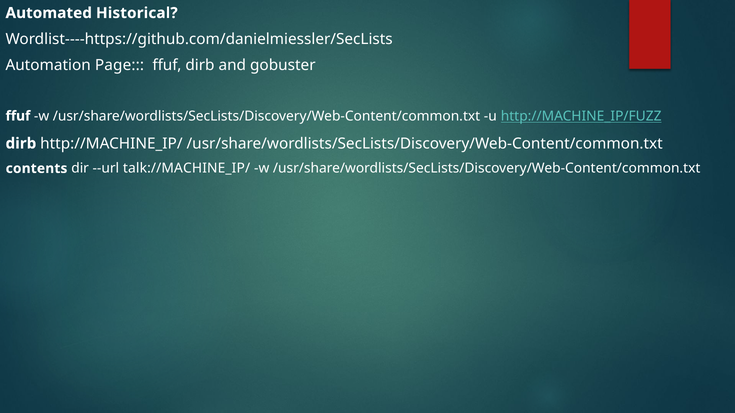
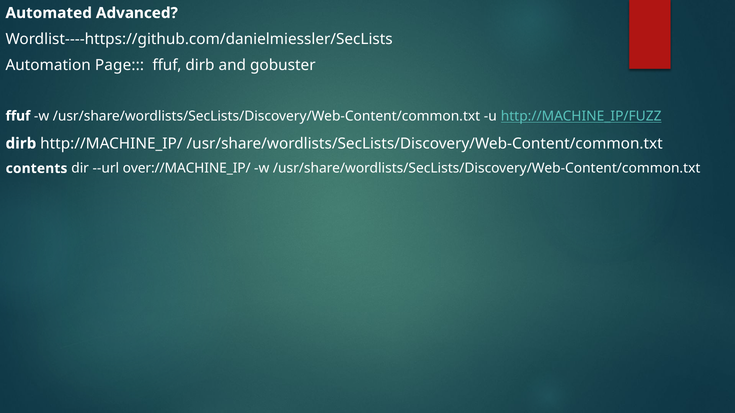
Historical: Historical -> Advanced (137, 13)
talk://MACHINE_IP/: talk://MACHINE_IP/ -> over://MACHINE_IP/ (187, 169)
